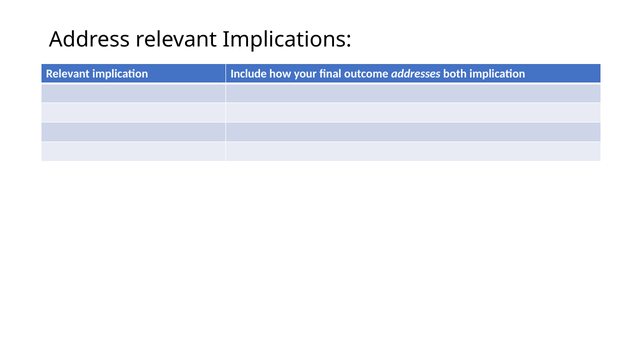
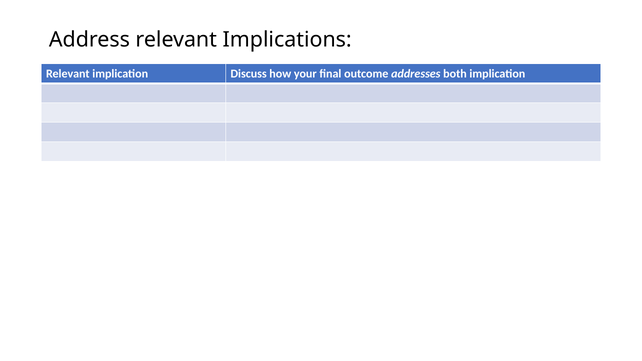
Include: Include -> Discuss (249, 74)
